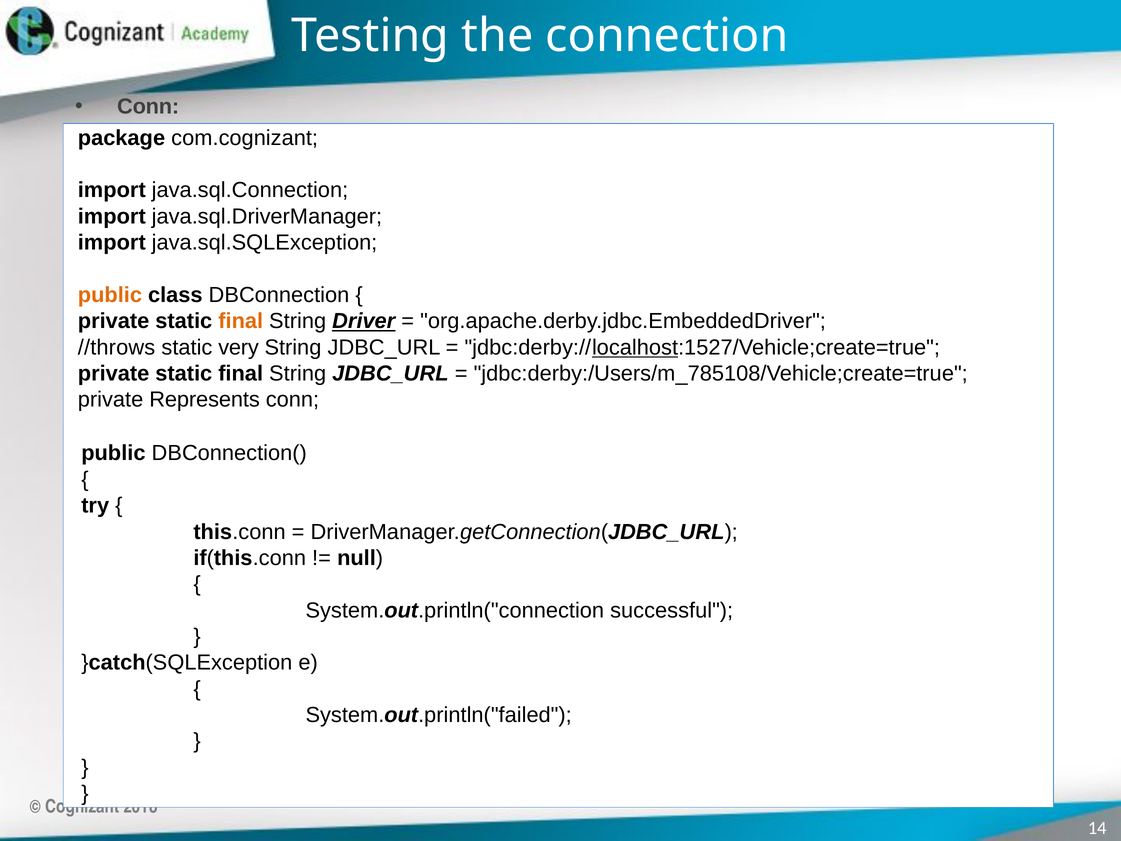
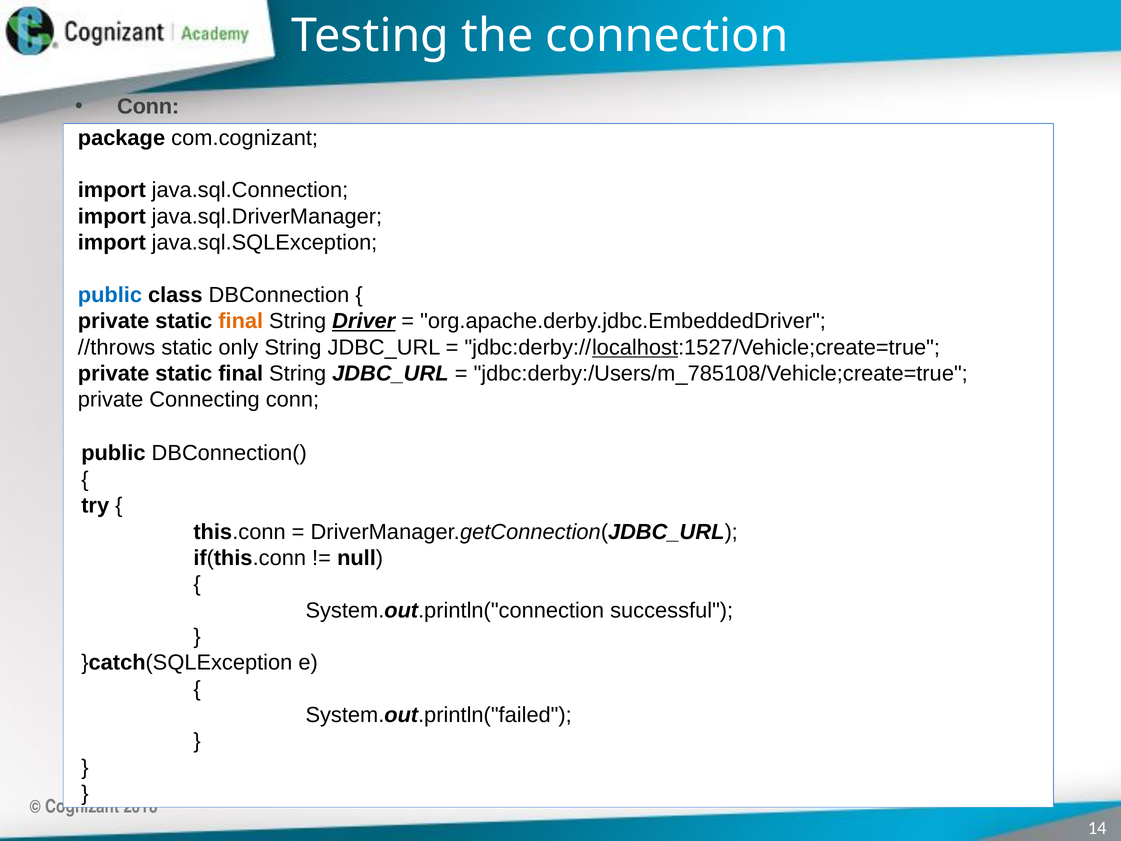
public colour: orange -> blue (110, 295)
very: very -> only (238, 347)
Represents: Represents -> Connecting (204, 400)
